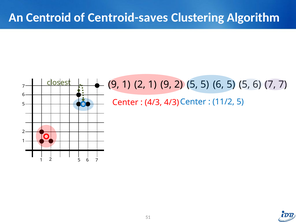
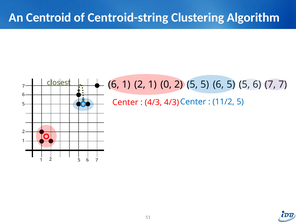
Centroid-saves: Centroid-saves -> Centroid-string (128, 17)
closest 9: 9 -> 6 (114, 84)
1 9: 9 -> 0 (166, 84)
